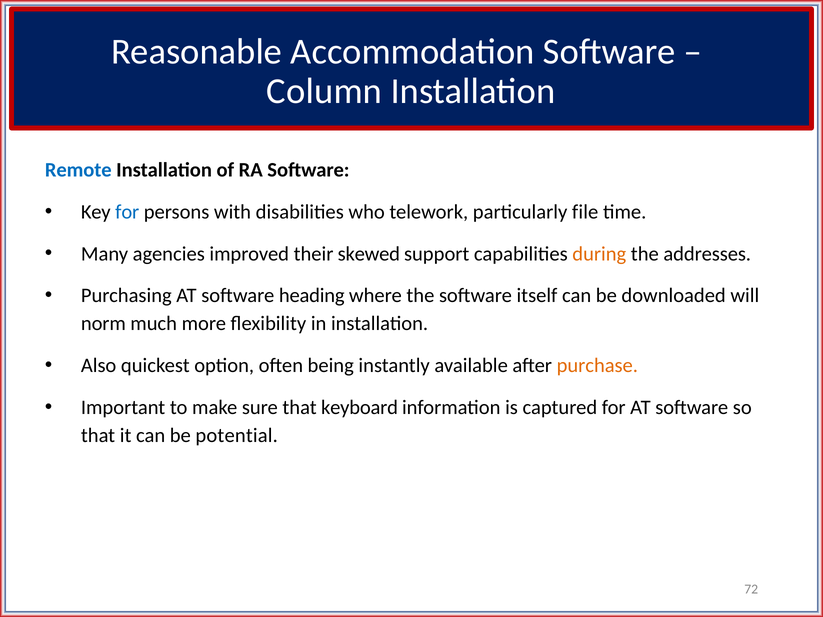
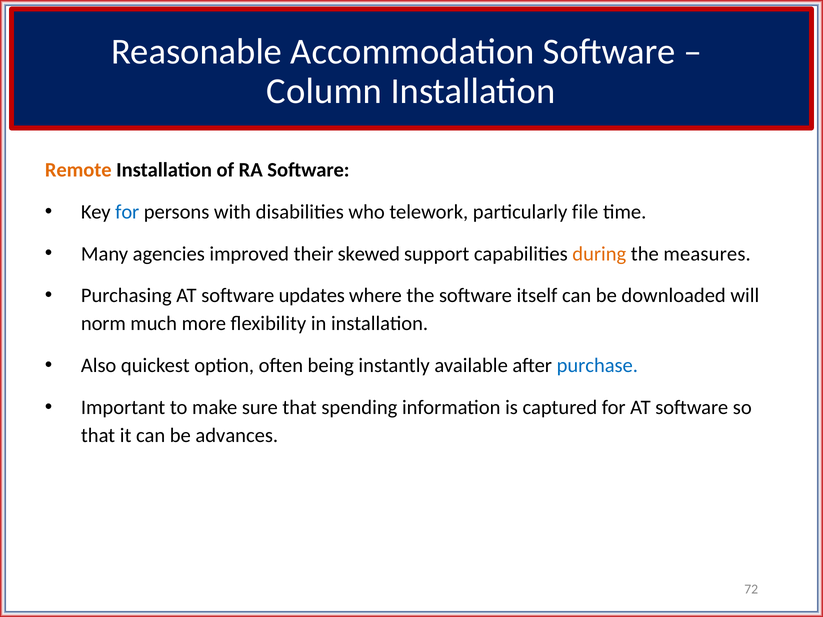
Remote colour: blue -> orange (78, 170)
addresses: addresses -> measures (707, 254)
heading: heading -> updates (312, 296)
purchase colour: orange -> blue (597, 366)
keyboard: keyboard -> spending (359, 408)
potential: potential -> advances (237, 436)
